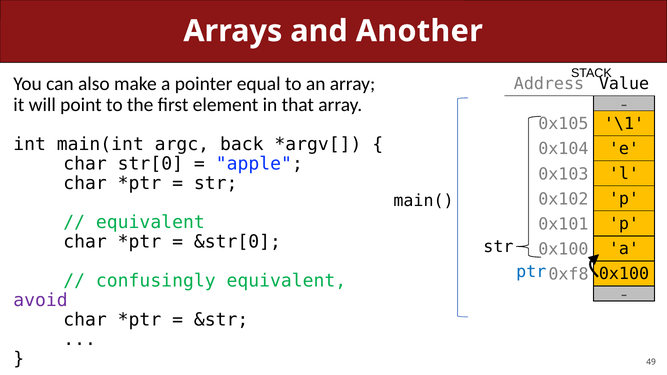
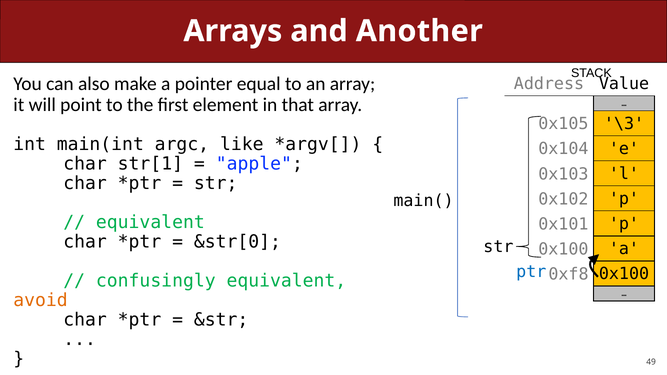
\1: \1 -> \3 (624, 124)
back: back -> like (242, 145)
str[0: str[0 -> str[1 (150, 164)
avoid colour: purple -> orange (41, 301)
